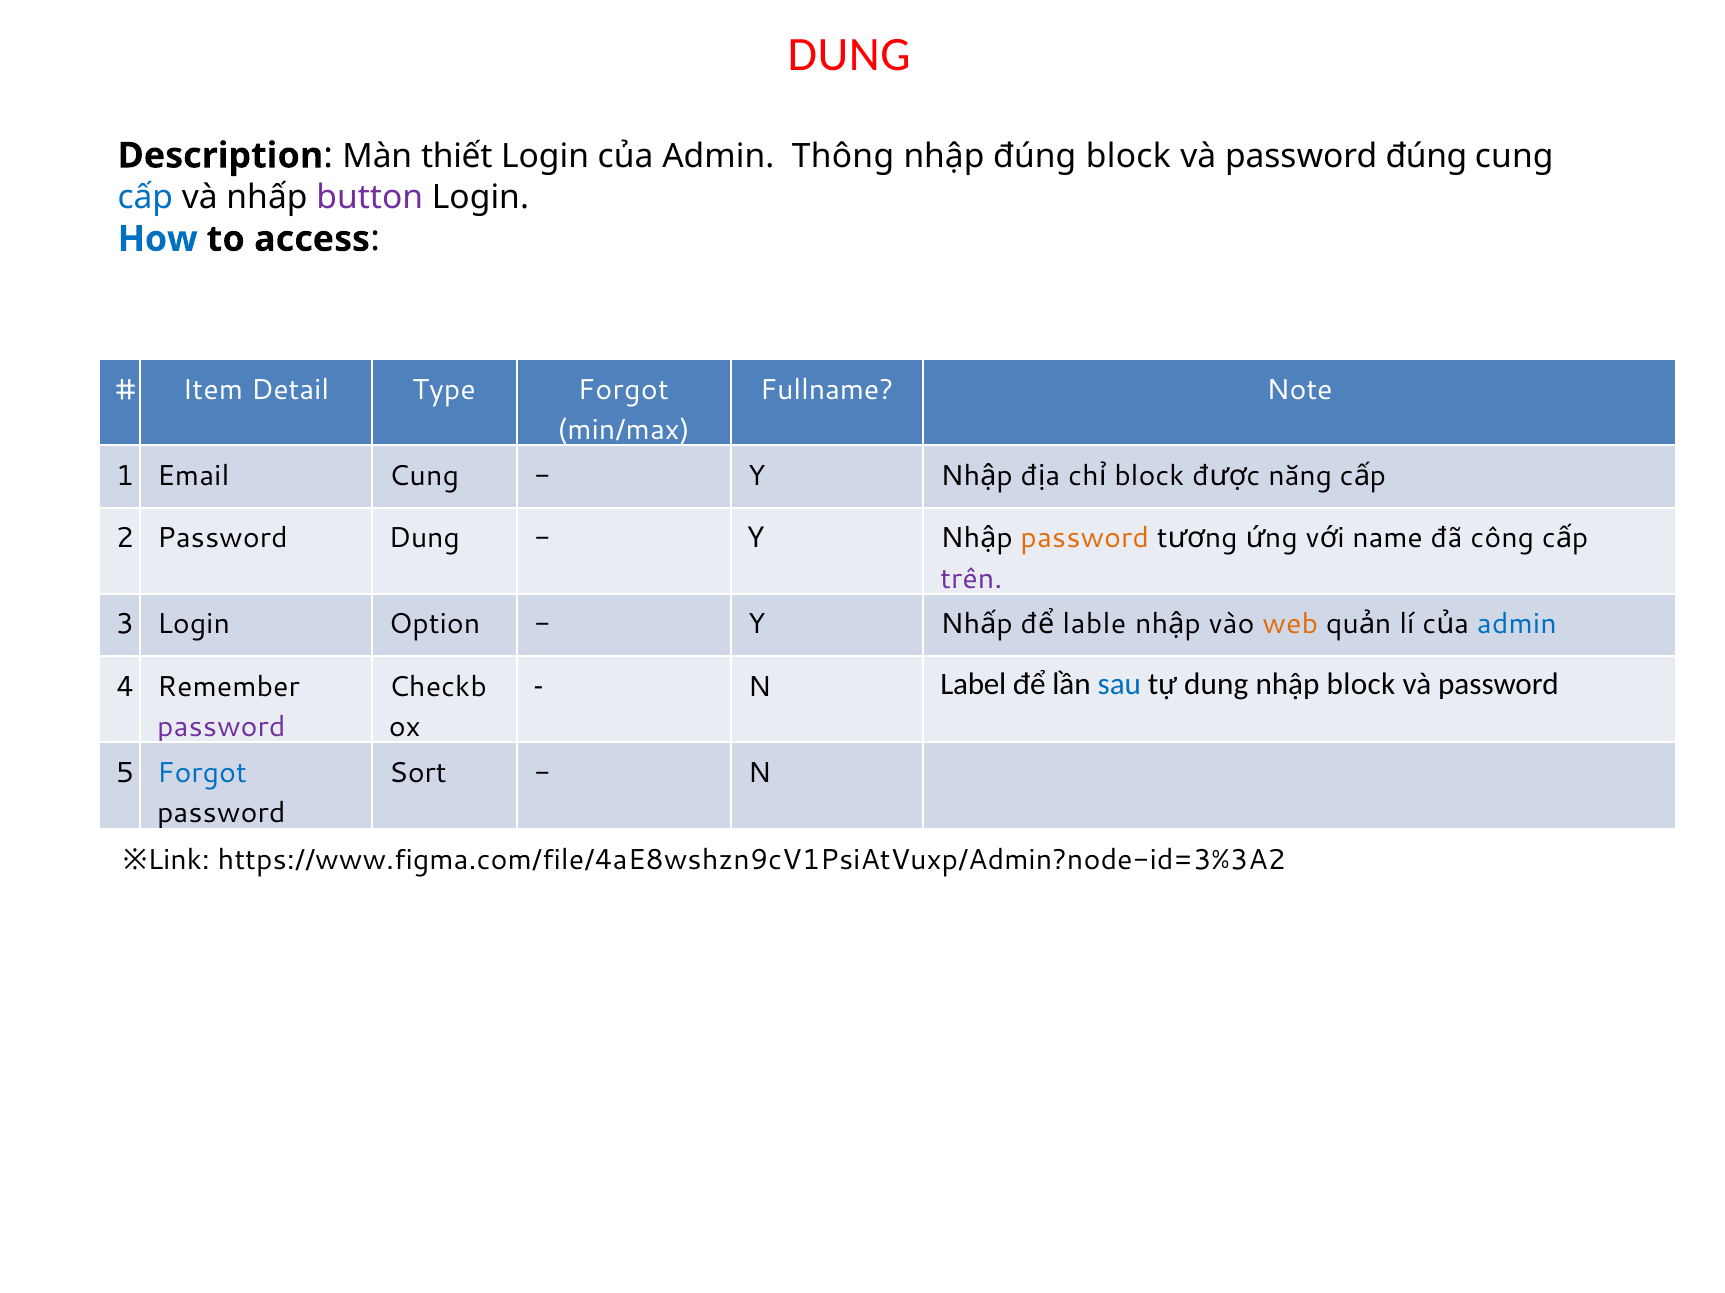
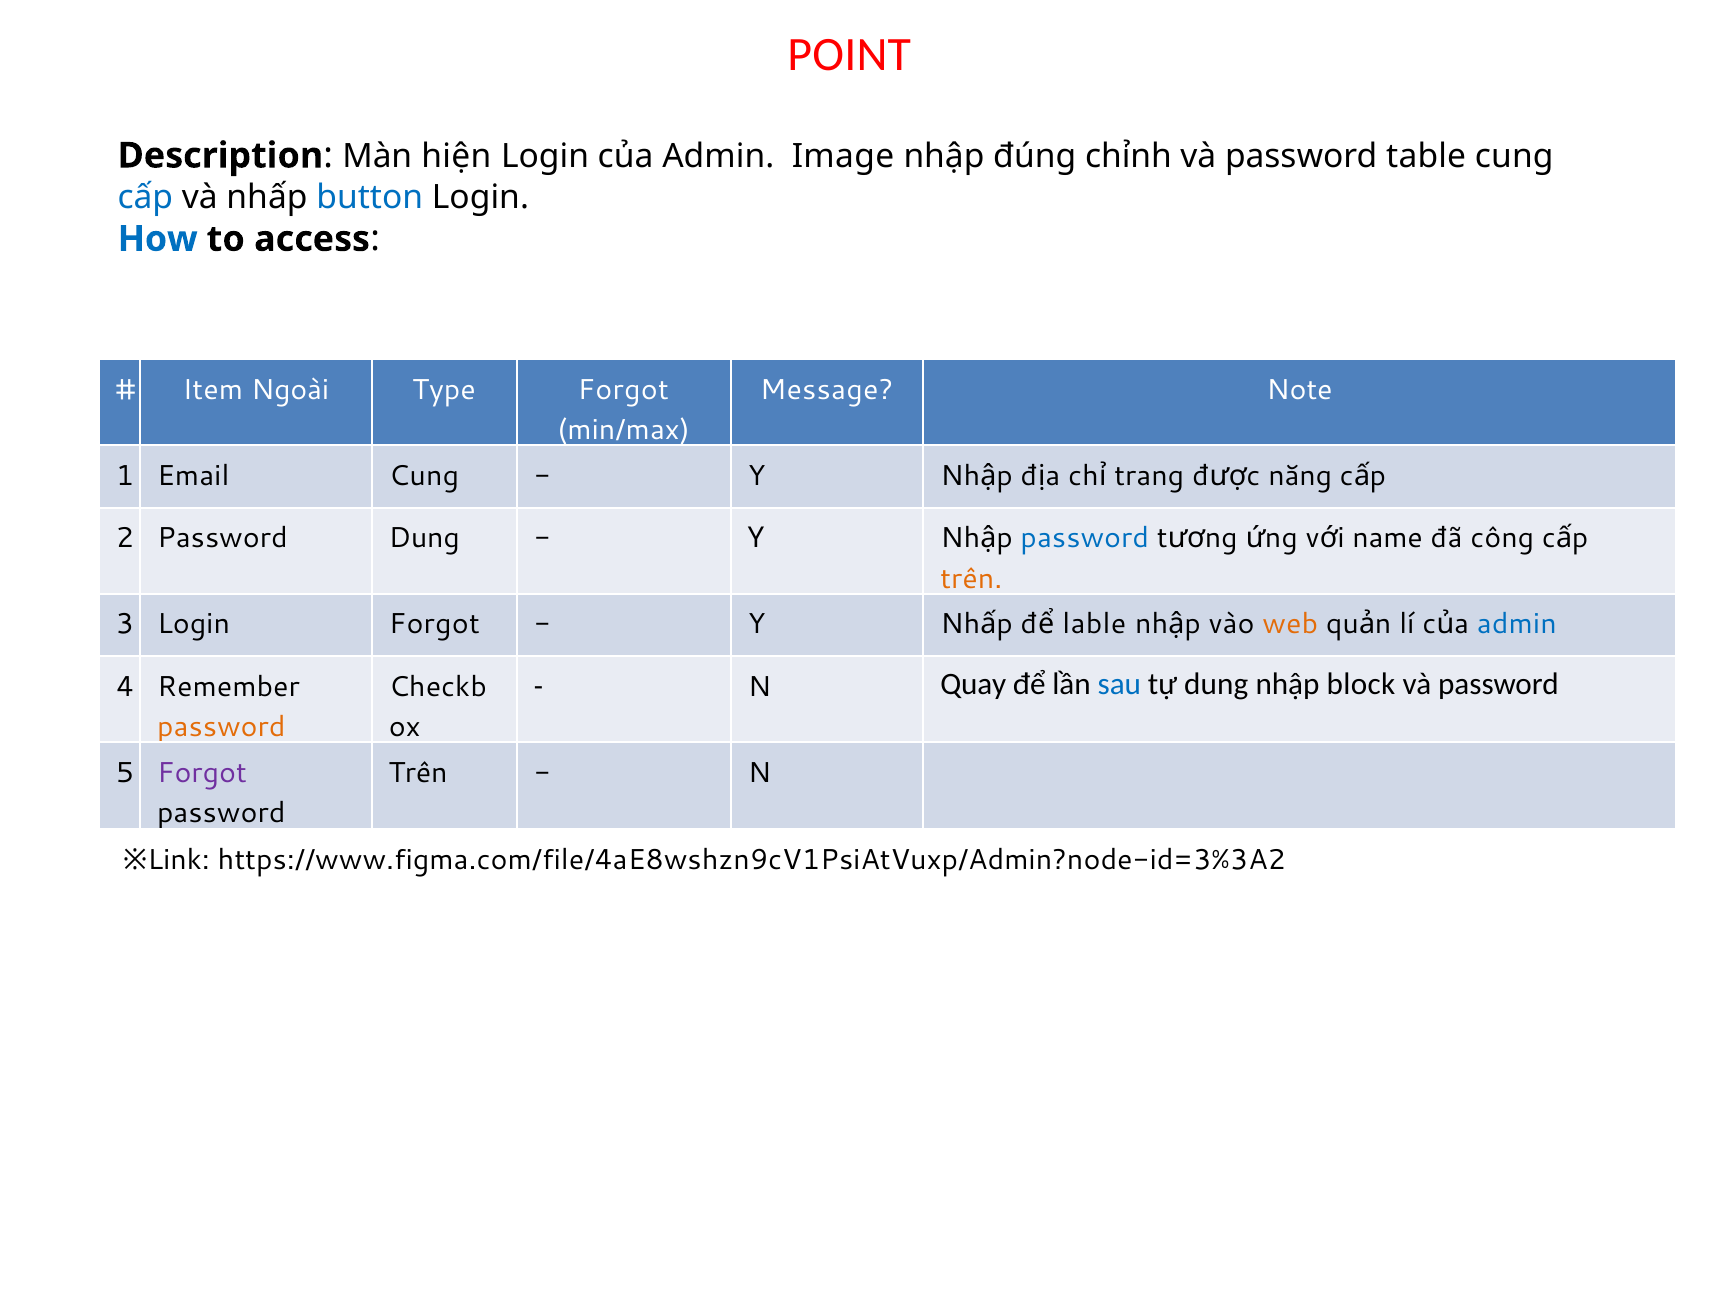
DUNG: DUNG -> POINT (849, 55)
thiết: thiết -> hiện (456, 157)
Thông: Thông -> Image (843, 157)
đúng block: block -> chỉnh (1128, 157)
password đúng: đúng -> table (1426, 157)
button colour: purple -> blue (370, 197)
Detail: Detail -> Ngoài (290, 390)
Fullname: Fullname -> Message (827, 390)
block: block -> trang (1149, 476)
password colour: orange -> blue (1085, 538)
trên colour: purple -> orange (971, 579)
Login Option: Option -> Forgot (434, 625)
Label: Label -> Quay (973, 685)
password colour: purple -> orange (221, 728)
Forgot colour: blue -> purple (202, 773)
Sort: Sort -> Trên (418, 773)
